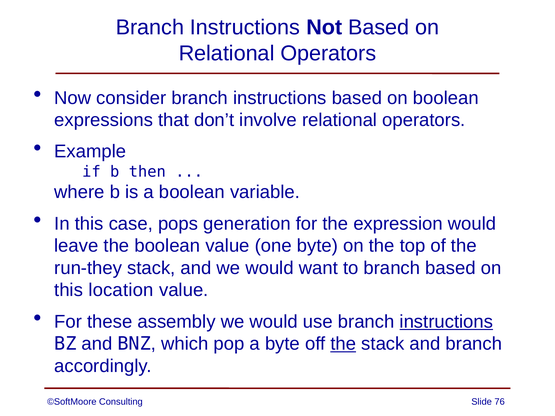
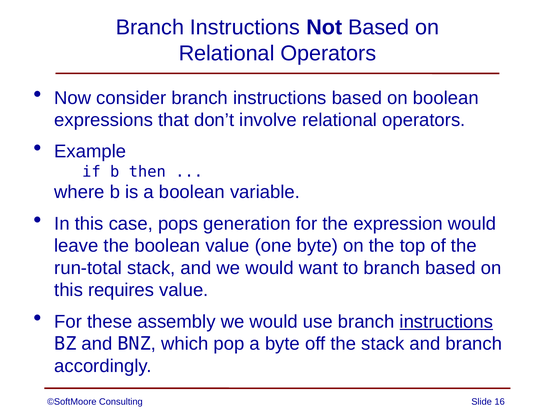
run-they: run-they -> run-total (88, 268)
location: location -> requires (121, 290)
the underline: present -> none (343, 344)
76: 76 -> 16 (500, 402)
